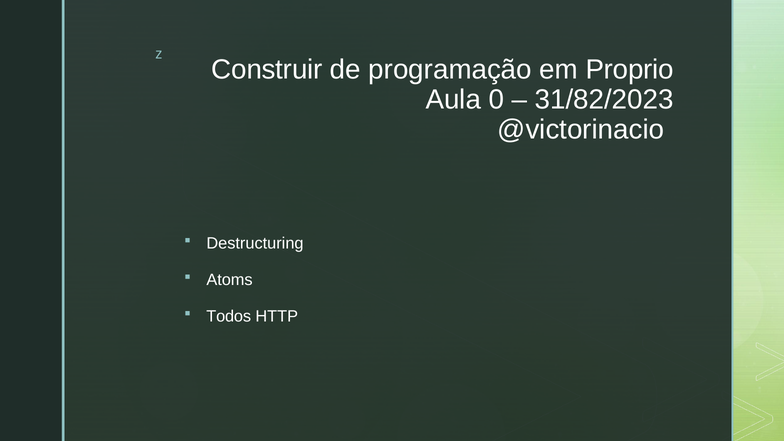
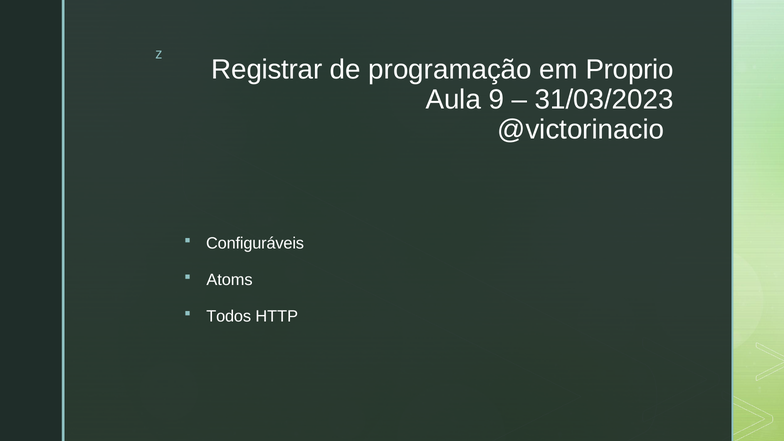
Construir: Construir -> Registrar (267, 70)
0: 0 -> 9 (496, 100)
31/82/2023: 31/82/2023 -> 31/03/2023 (604, 100)
Destructuring: Destructuring -> Configuráveis (255, 243)
